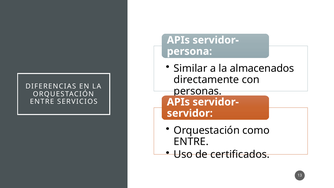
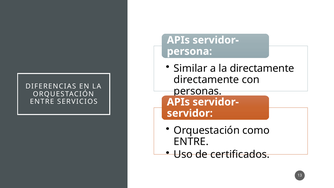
la almacenados: almacenados -> directamente (262, 68)
